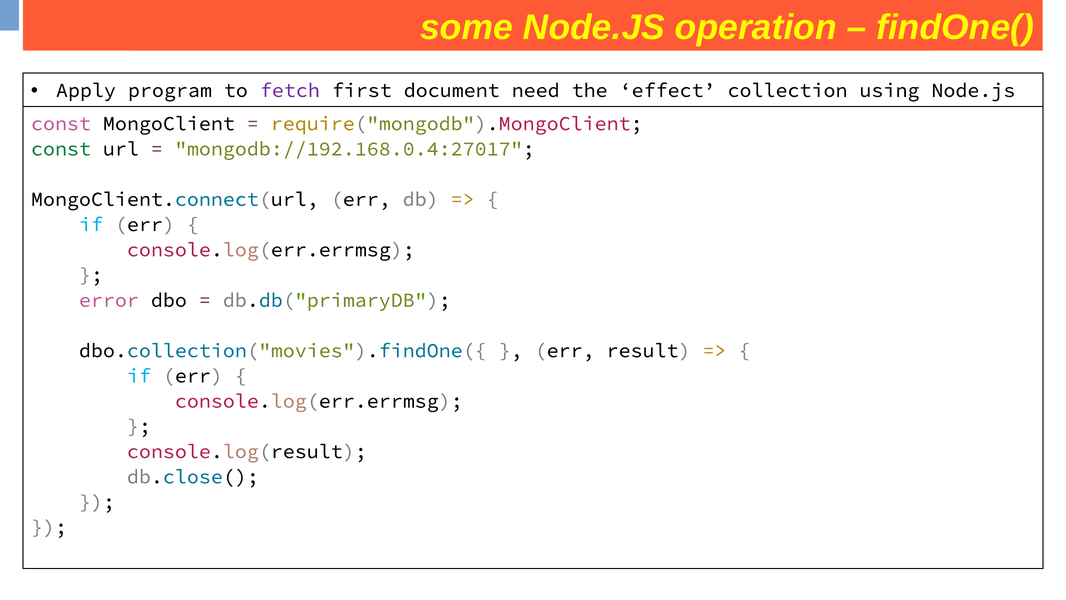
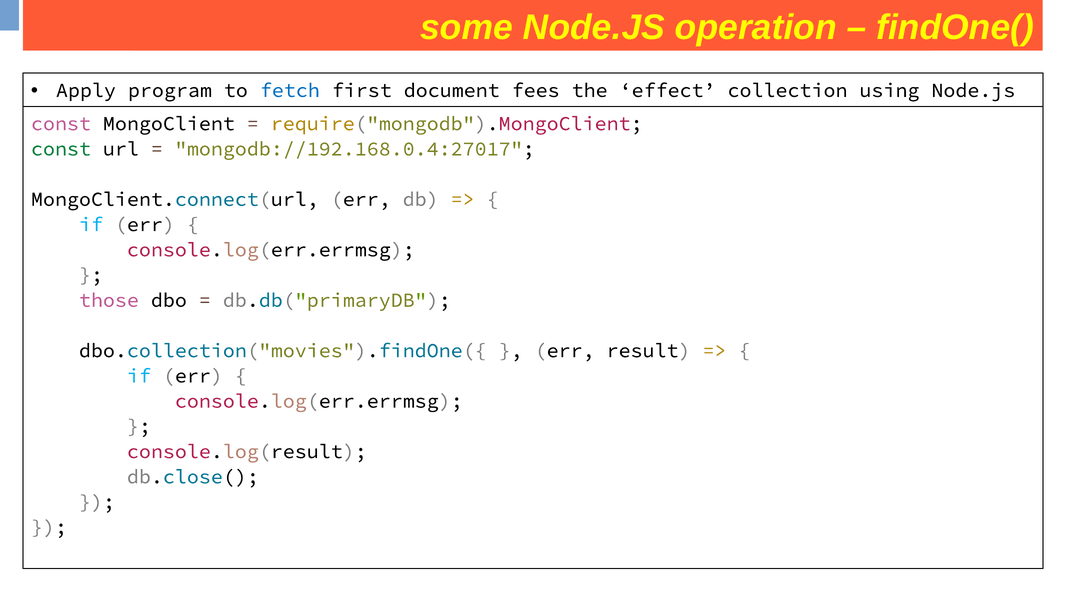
fetch colour: purple -> blue (290, 90)
need: need -> fees (536, 90)
error: error -> those (109, 300)
